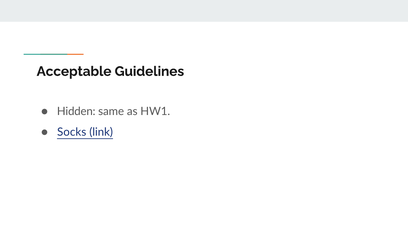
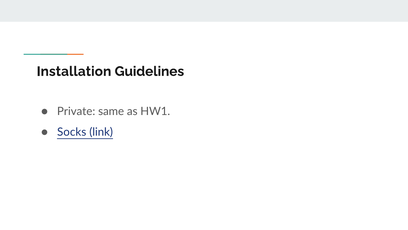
Acceptable: Acceptable -> Installation (74, 71)
Hidden: Hidden -> Private (76, 111)
